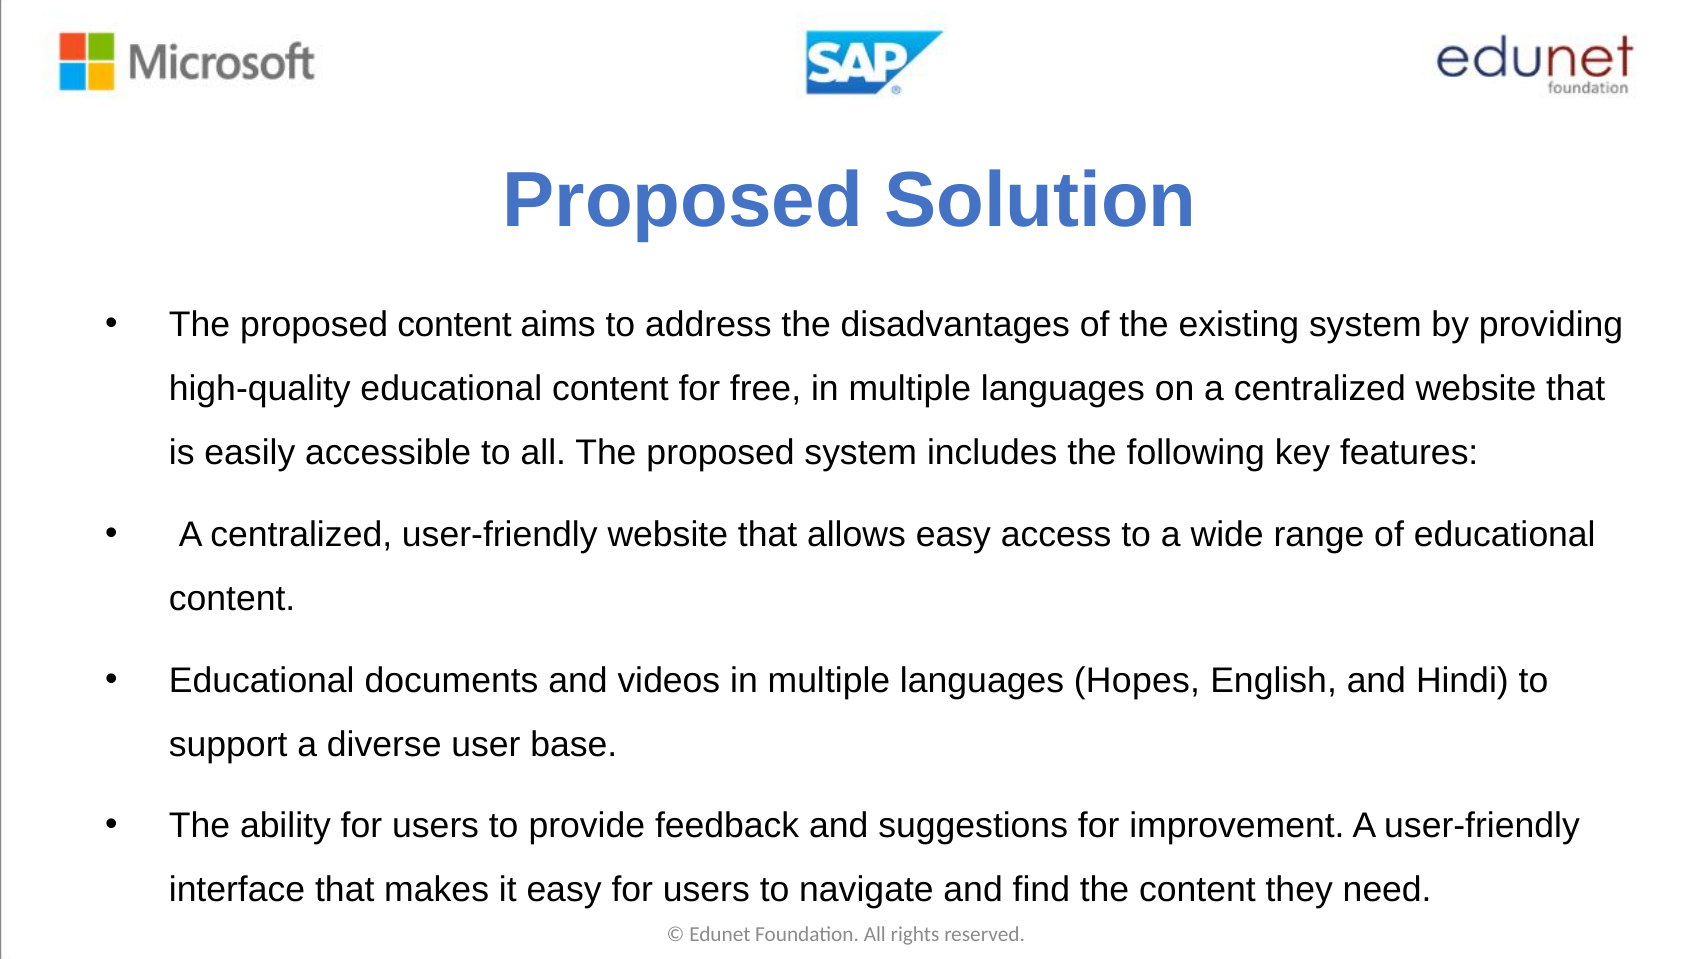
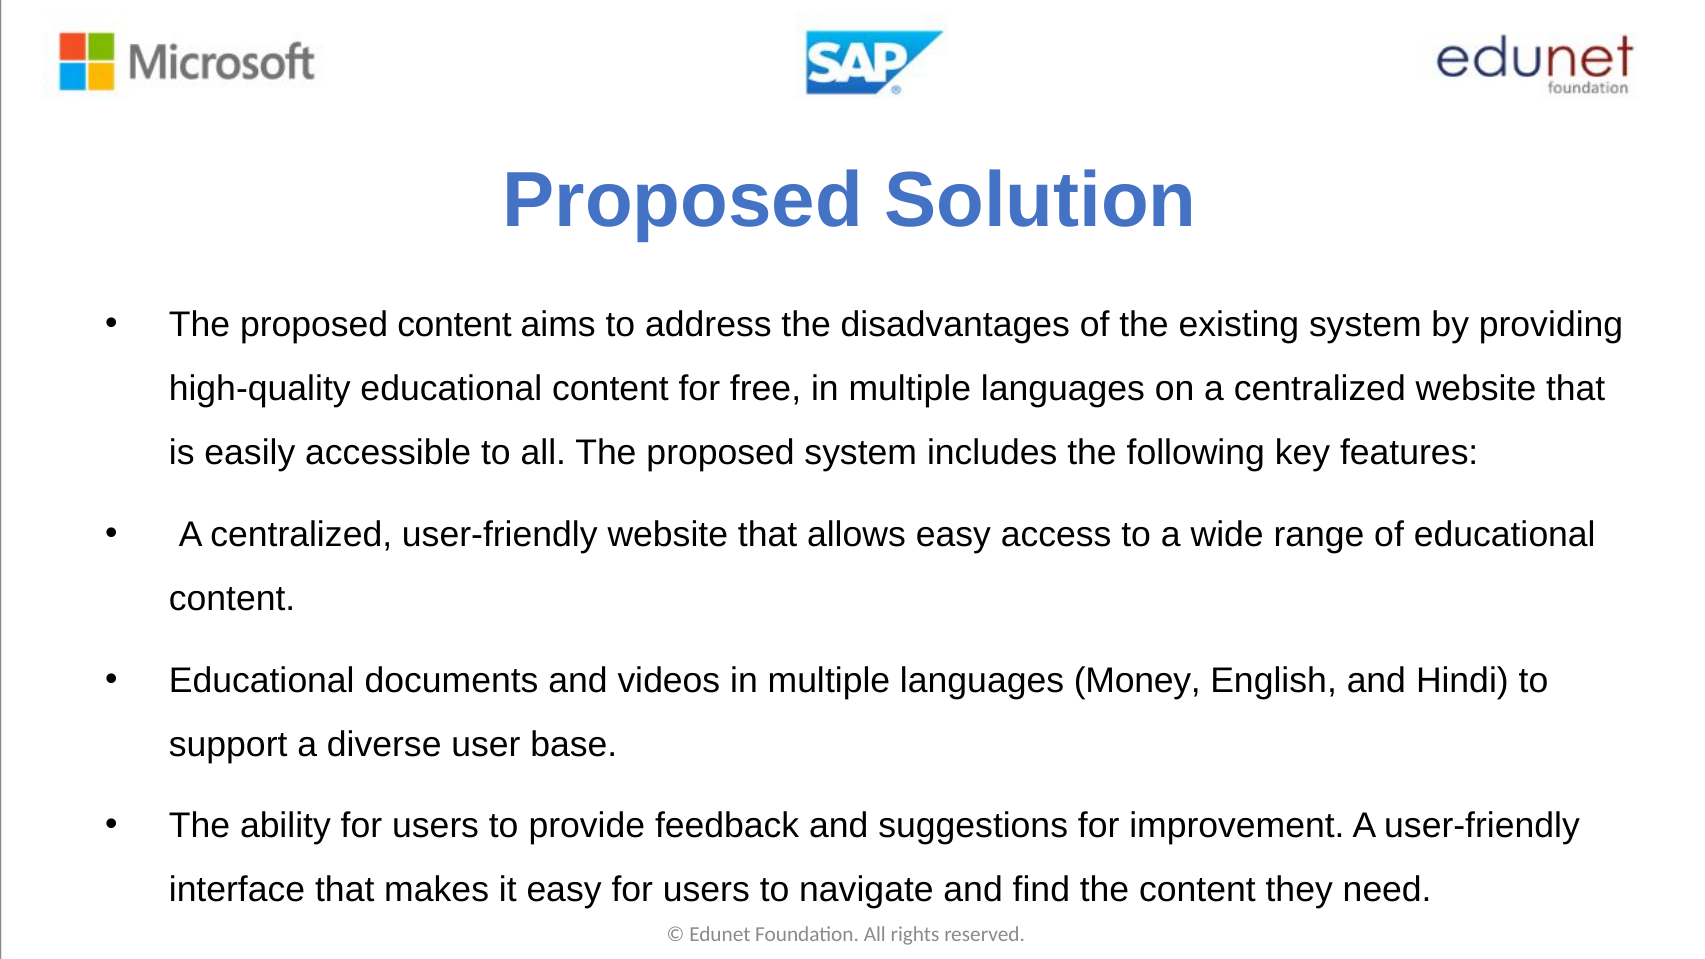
Hopes: Hopes -> Money (1137, 680)
